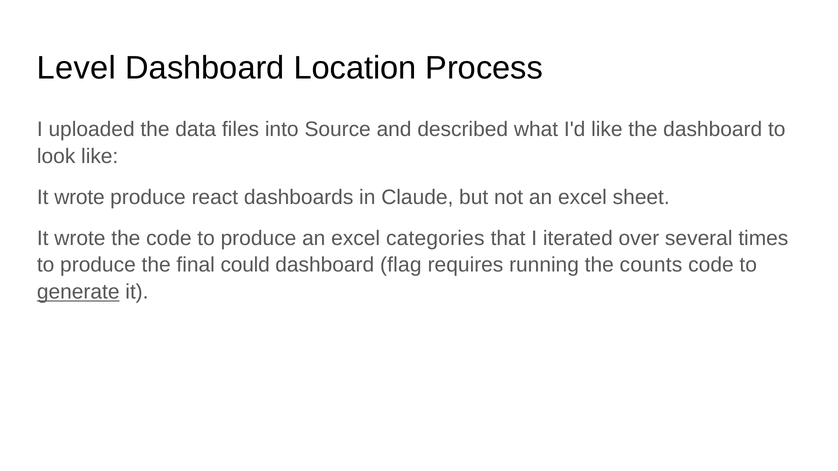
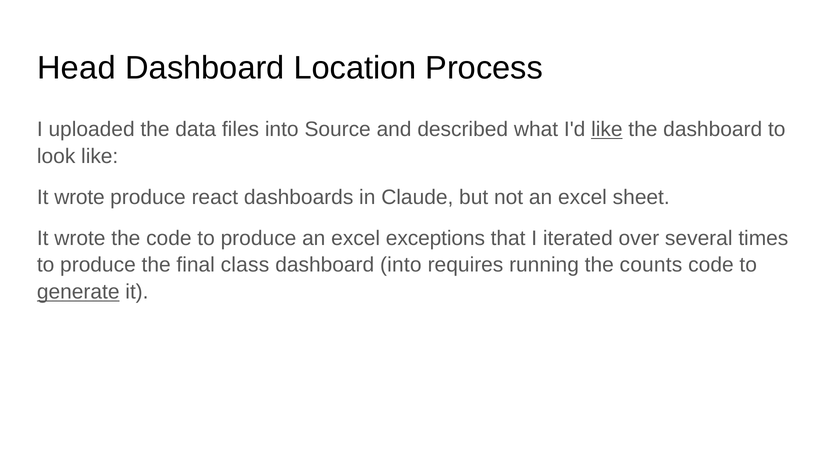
Level: Level -> Head (77, 68)
like underline: none -> present (607, 130)
categories: categories -> exceptions (435, 238)
could: could -> class (245, 265)
dashboard flag: flag -> into (401, 265)
